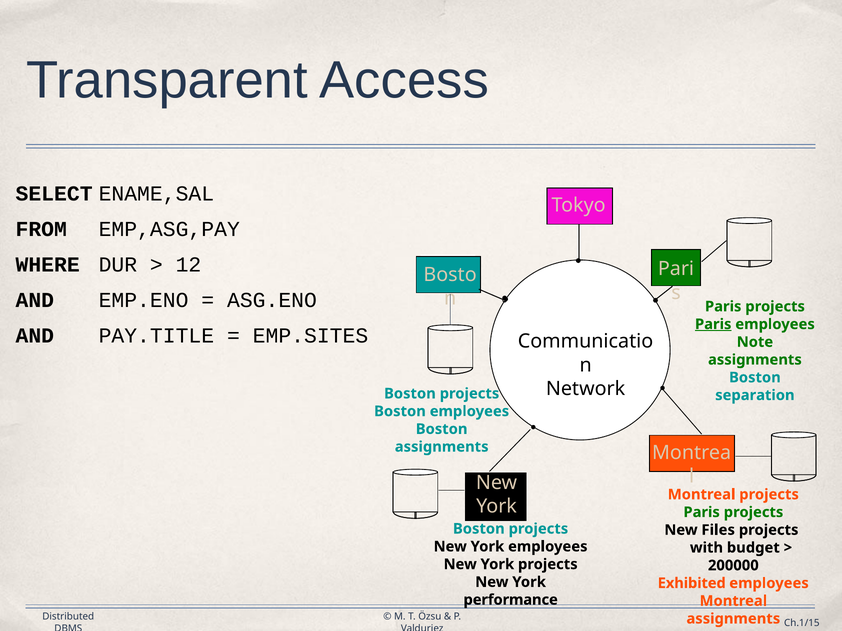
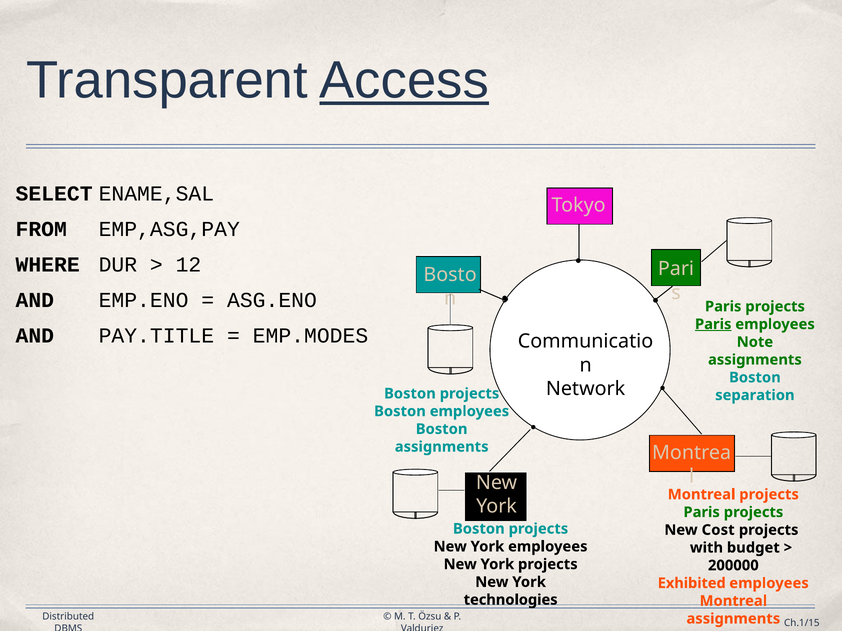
Access underline: none -> present (404, 81)
EMP.SITES: EMP.SITES -> EMP.MODES (310, 336)
Files: Files -> Cost (718, 530)
performance: performance -> technologies (511, 600)
